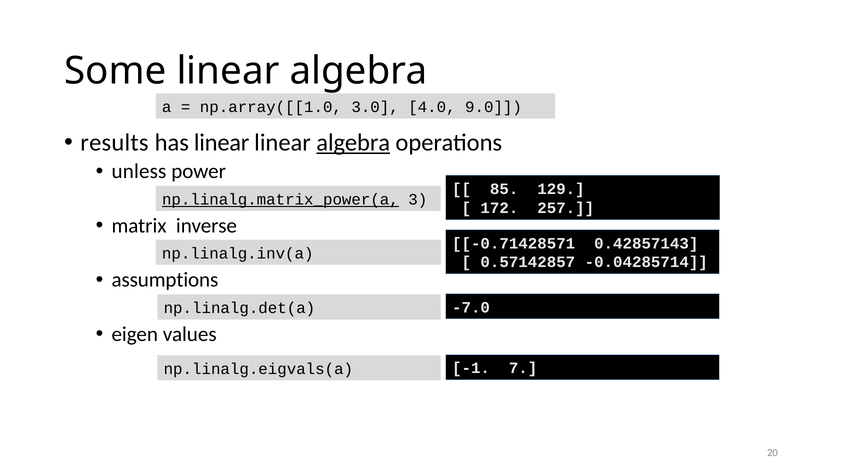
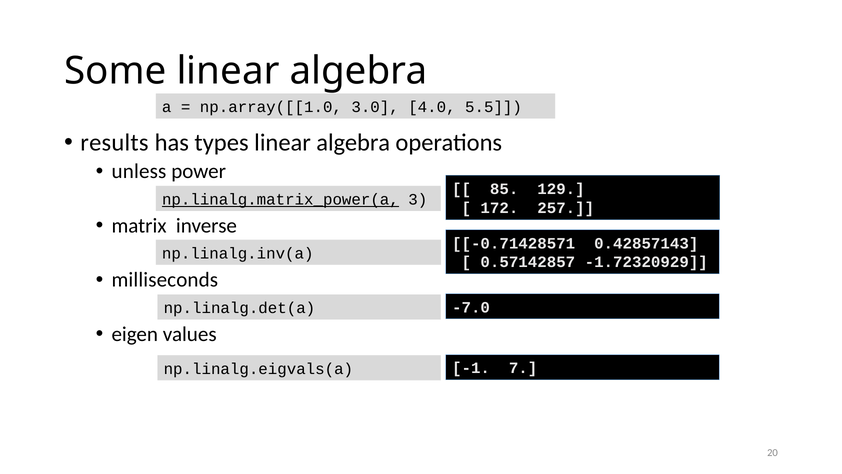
9.0: 9.0 -> 5.5 (494, 107)
has linear: linear -> types (222, 142)
algebra underline: present -> none (353, 142)
-0.04285714: -0.04285714 -> -1.72320929 (646, 262)
assumptions: assumptions -> milliseconds (165, 280)
